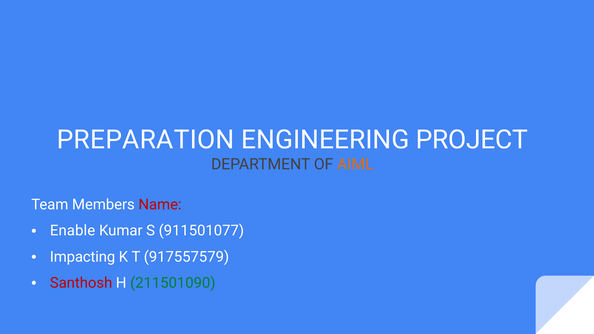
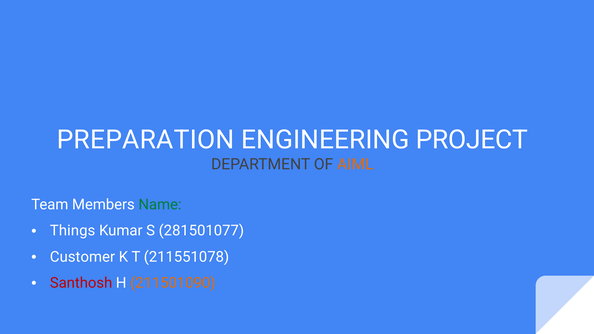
Name colour: red -> green (160, 205)
Enable: Enable -> Things (73, 231)
911501077: 911501077 -> 281501077 (201, 231)
Impacting: Impacting -> Customer (82, 257)
917557579: 917557579 -> 211551078 (186, 257)
211501090 colour: green -> orange (173, 283)
